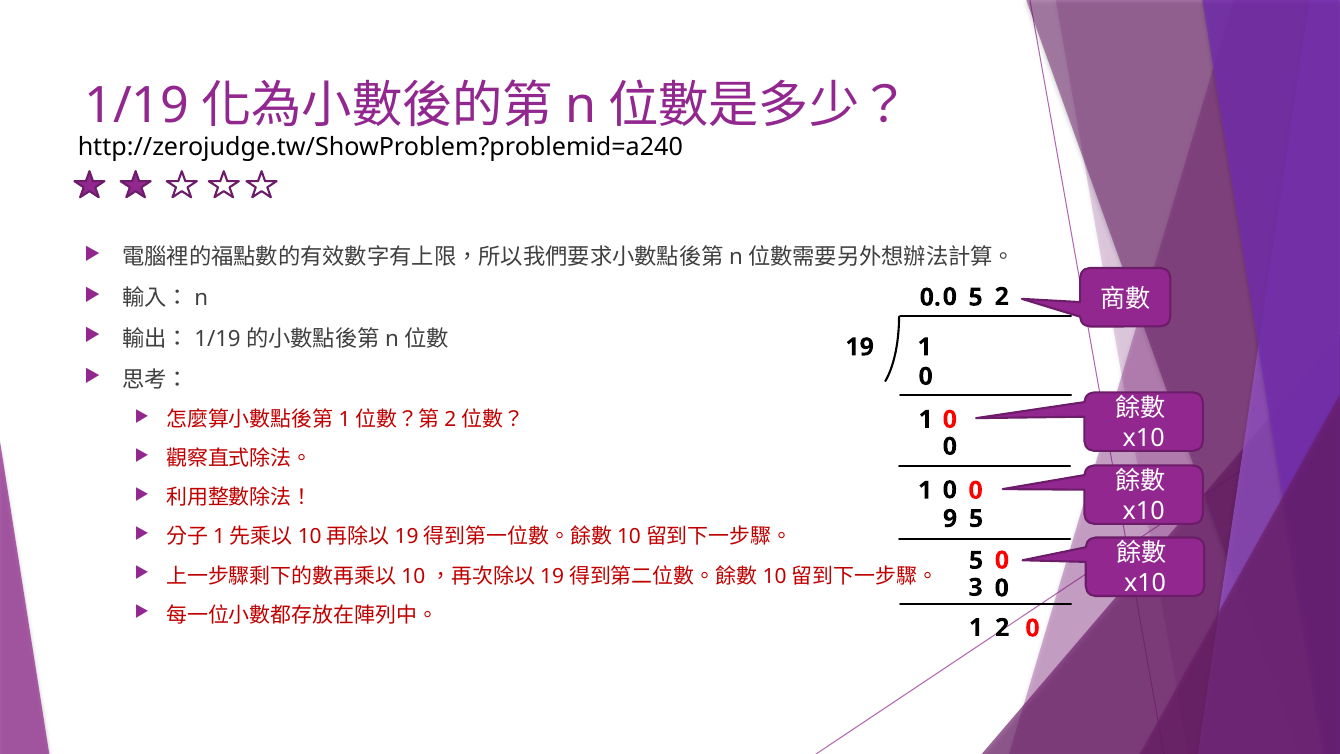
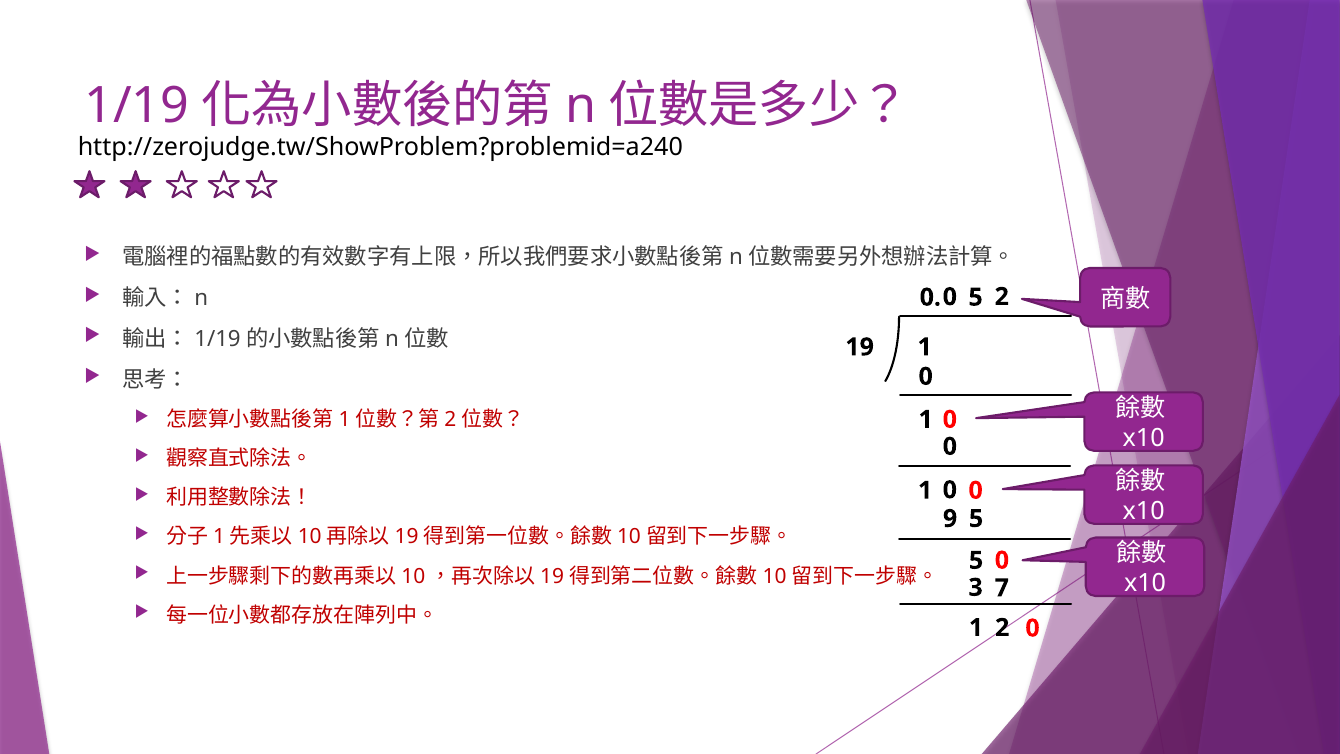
3 0: 0 -> 7 (1002, 588)
